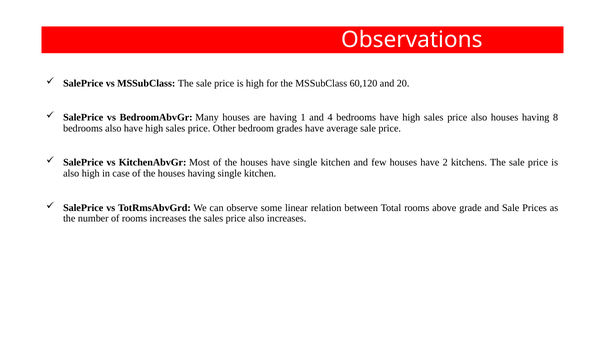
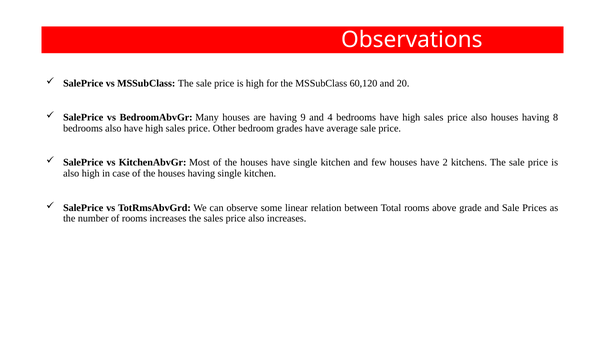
1: 1 -> 9 (303, 118)
